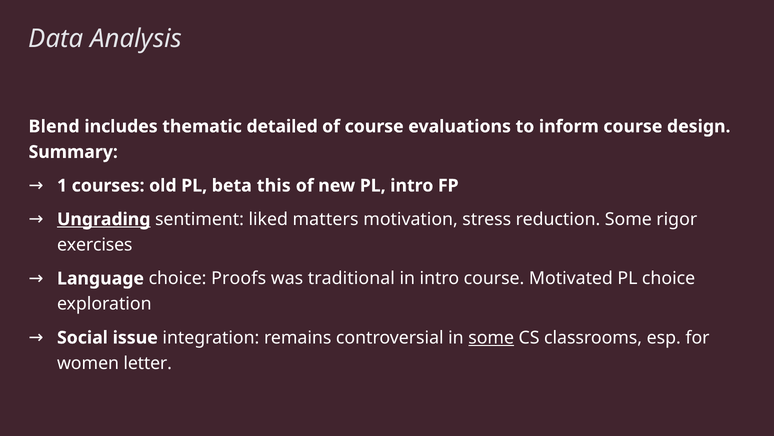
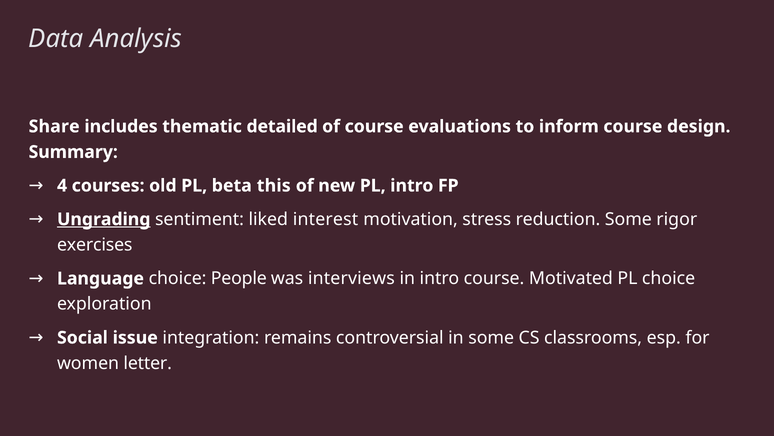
Blend: Blend -> Share (54, 126)
1: 1 -> 4 (62, 185)
matters: matters -> interest (326, 219)
Proofs: Proofs -> People (239, 278)
traditional: traditional -> interviews (351, 278)
some underline: present -> none (491, 337)
